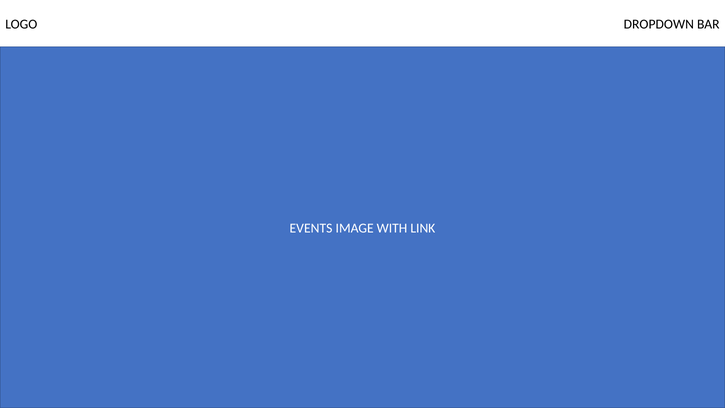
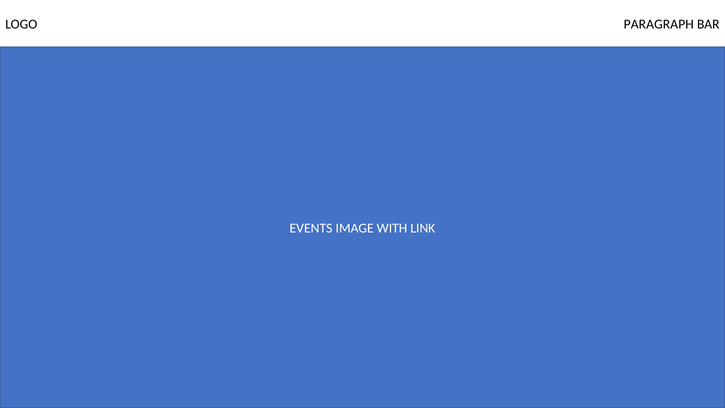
DROPDOWN: DROPDOWN -> PARAGRAPH (659, 24)
